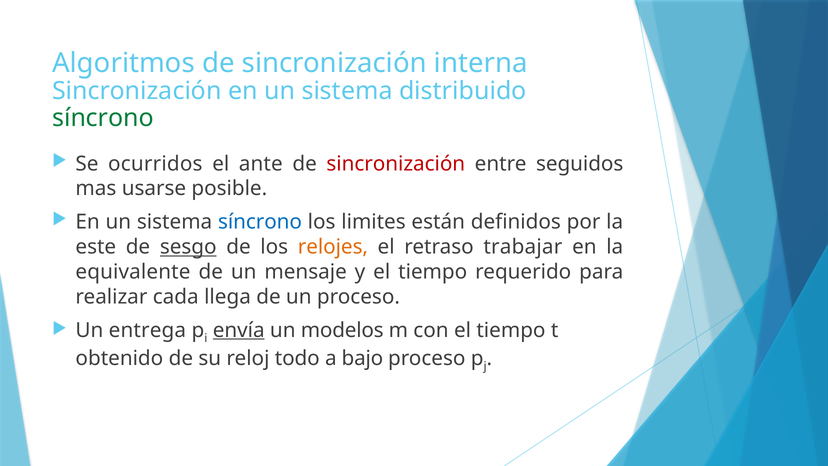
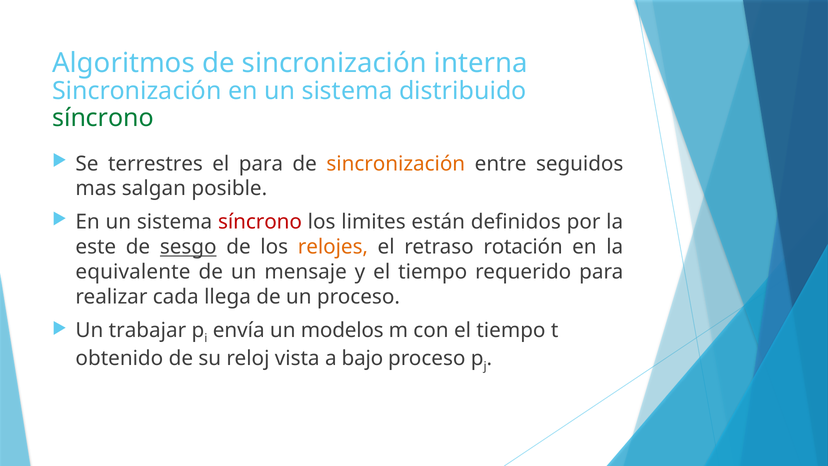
ocurridos: ocurridos -> terrestres (155, 164)
el ante: ante -> para (261, 164)
sincronización colour: red -> orange (396, 164)
usarse: usarse -> salgan (154, 189)
síncrono colour: blue -> red (260, 222)
trabajar: trabajar -> rotación (523, 247)
entrega: entrega -> trabajar (147, 330)
envía underline: present -> none (239, 330)
todo: todo -> vista (297, 358)
